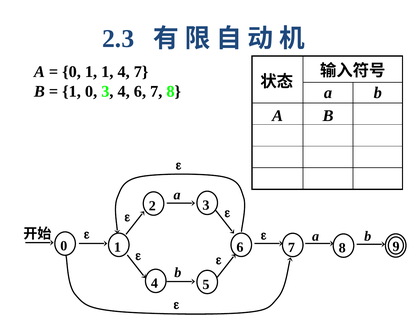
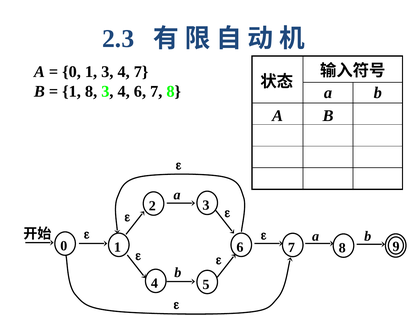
1 1: 1 -> 3 (107, 72)
1 0: 0 -> 8 (91, 91)
